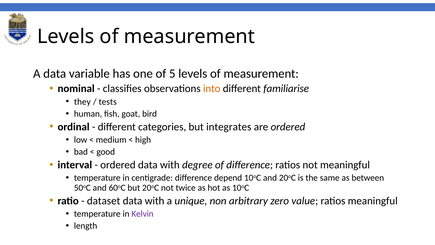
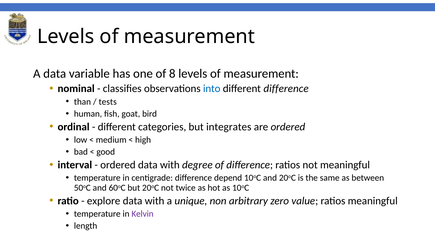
5: 5 -> 8 (172, 74)
into colour: orange -> blue (212, 89)
different familiarise: familiarise -> difference (286, 89)
they: they -> than (82, 102)
dataset: dataset -> explore (104, 201)
